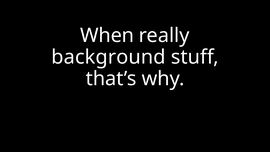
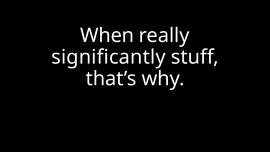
background: background -> significantly (108, 57)
